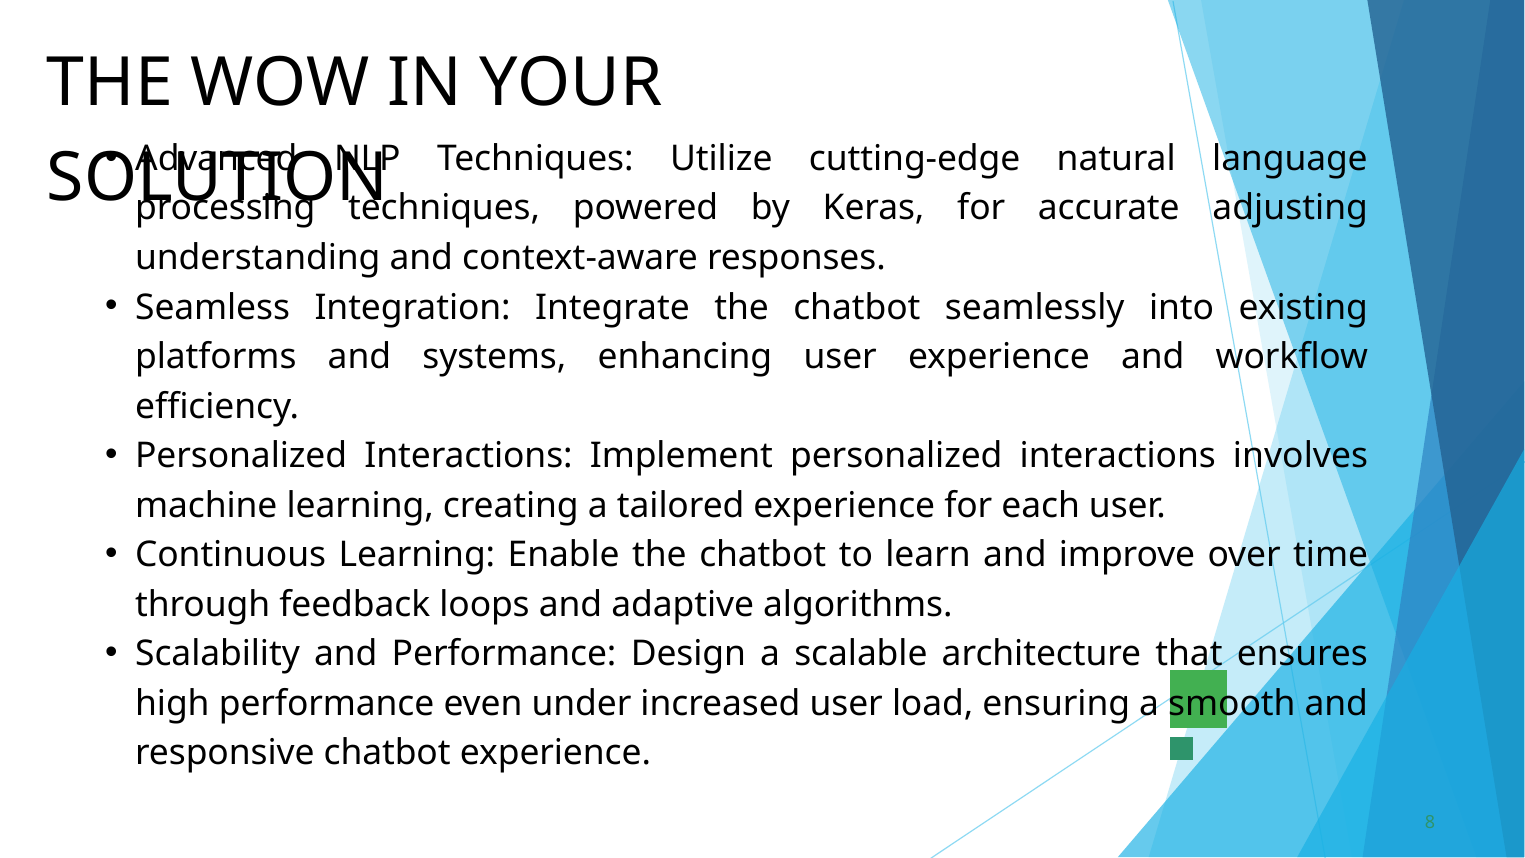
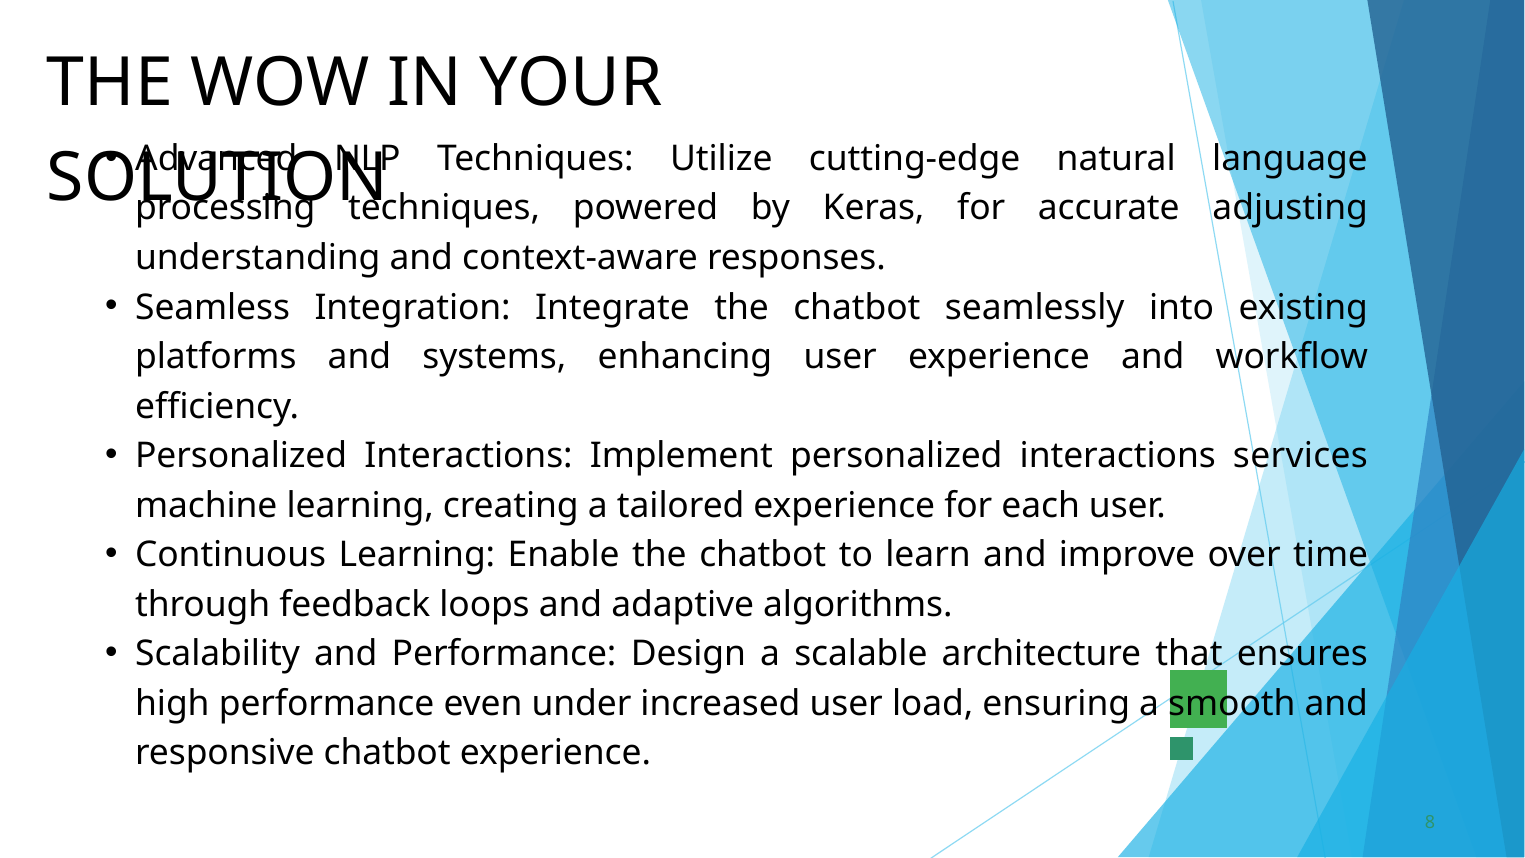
involves: involves -> services (1300, 456)
